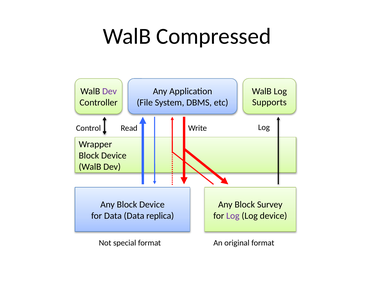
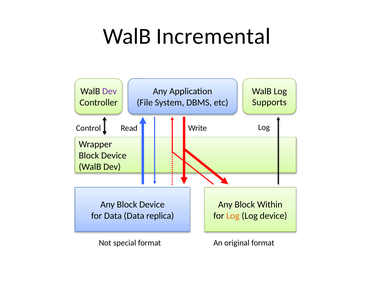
Compressed: Compressed -> Incremental (213, 36)
Survey: Survey -> Within (270, 204)
Log colour: purple -> orange (233, 215)
